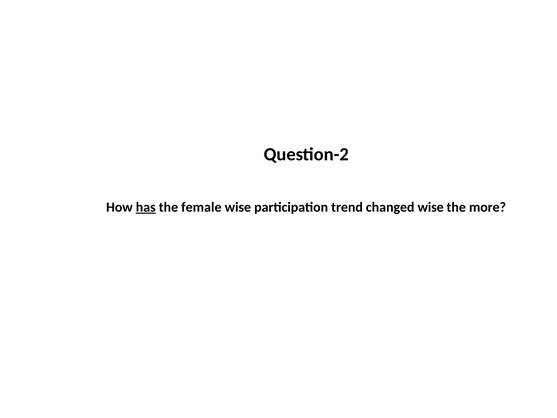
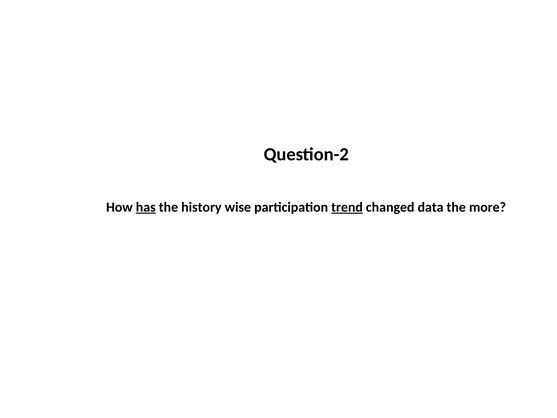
female: female -> history (201, 207)
trend underline: none -> present (347, 207)
changed wise: wise -> data (431, 207)
